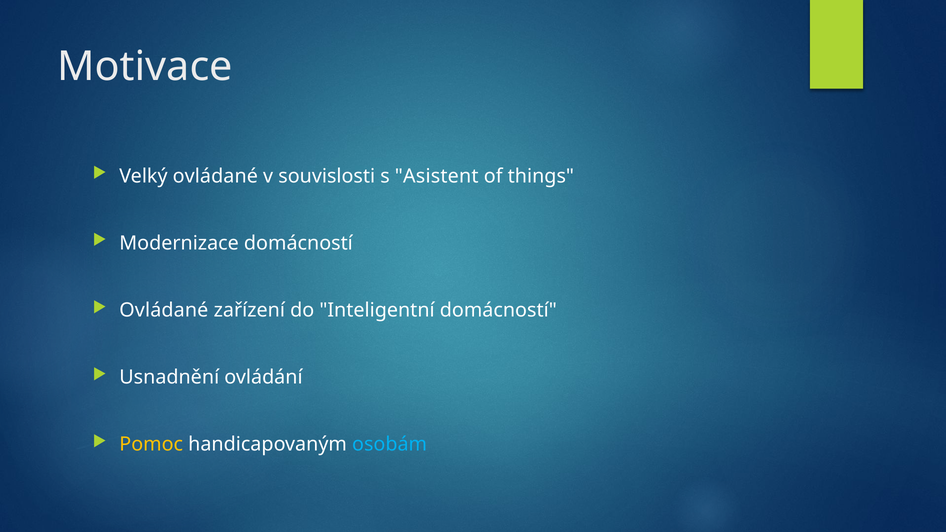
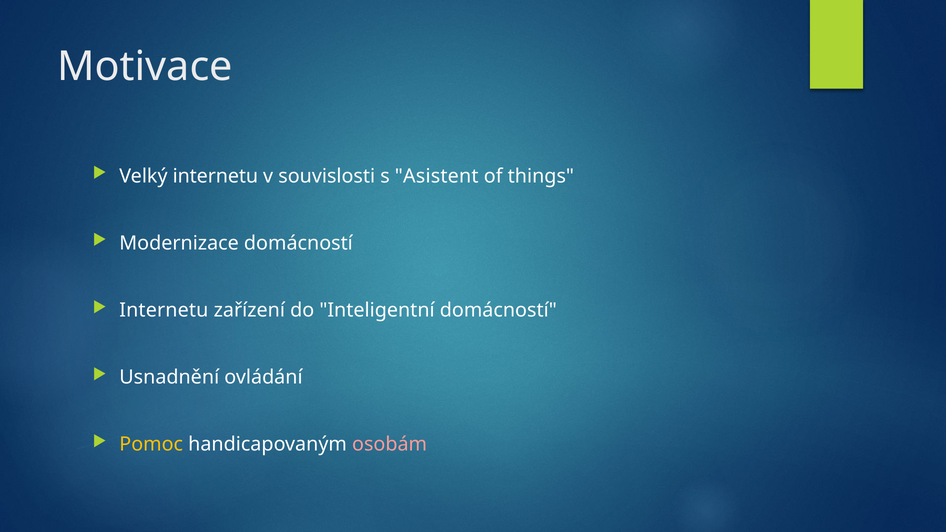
Velký ovládané: ovládané -> internetu (215, 176)
Ovládané: Ovládané -> Internetu (164, 310)
osobám colour: light blue -> pink (390, 444)
